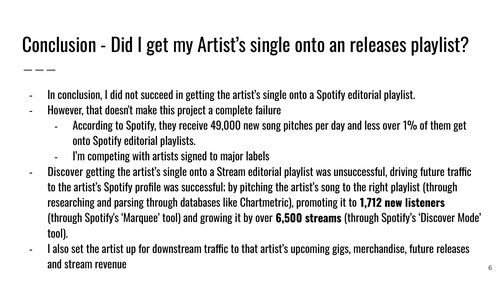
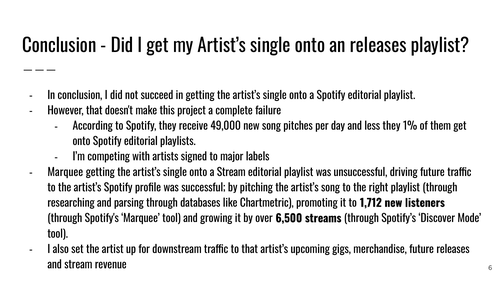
less over: over -> they (391, 126)
Discover: Discover -> Marquee (65, 173)
